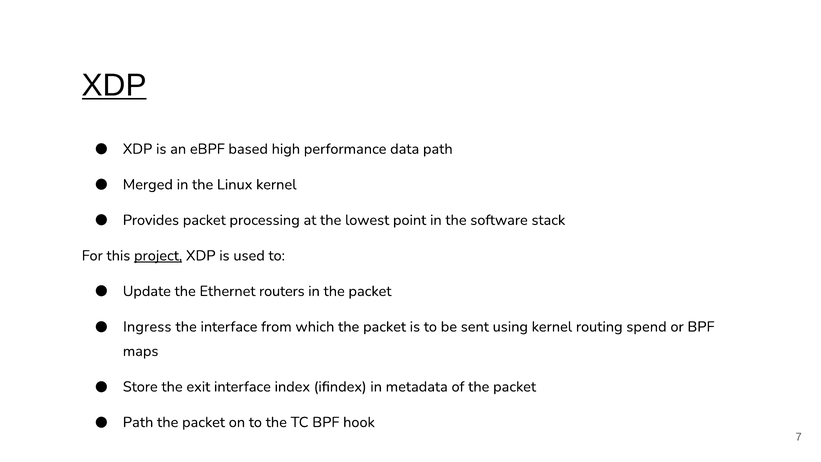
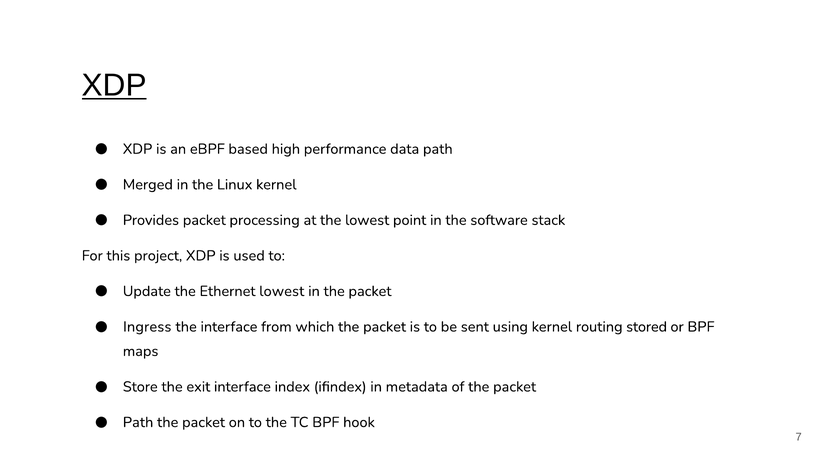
project underline: present -> none (158, 256)
Ethernet routers: routers -> lowest (282, 291)
spend: spend -> stored (647, 327)
